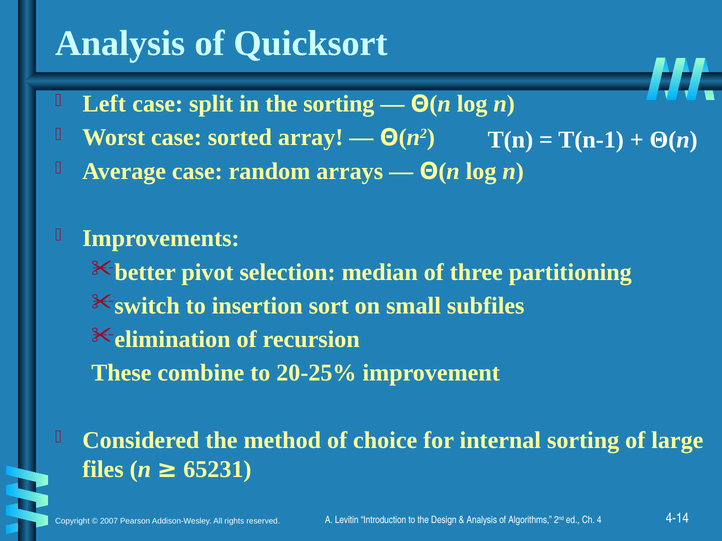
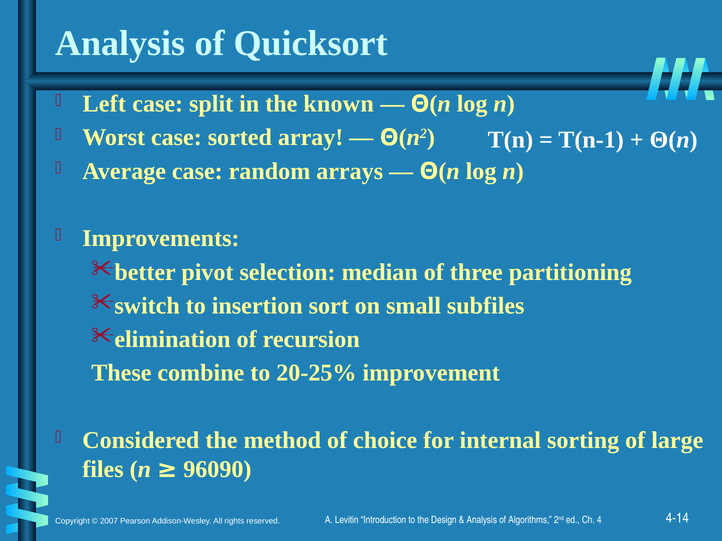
the sorting: sorting -> known (339, 104)
65231: 65231 -> 96090 (217, 470)
